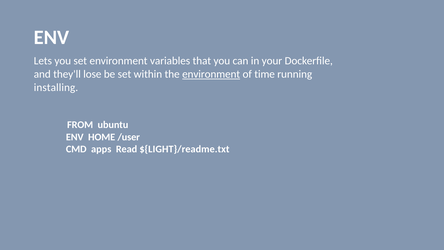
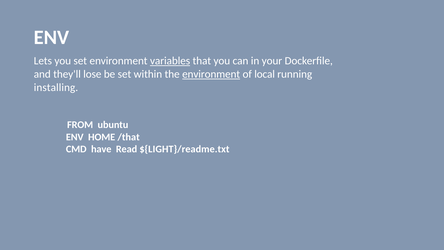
variables underline: none -> present (170, 61)
time: time -> local (265, 74)
/user: /user -> /that (129, 137)
apps: apps -> have (101, 149)
